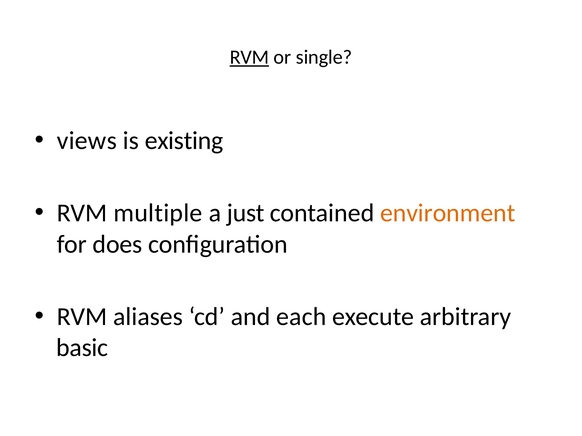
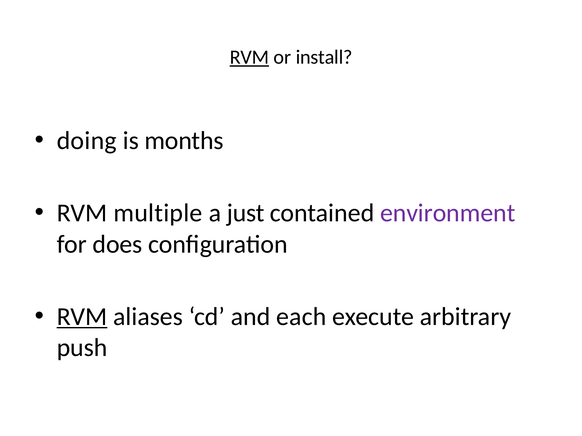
single: single -> install (324, 57)
views: views -> doing (87, 141)
existing: existing -> months (184, 141)
environment colour: orange -> purple (448, 213)
RVM underline: none -> present (82, 317)
basic: basic -> push (82, 348)
